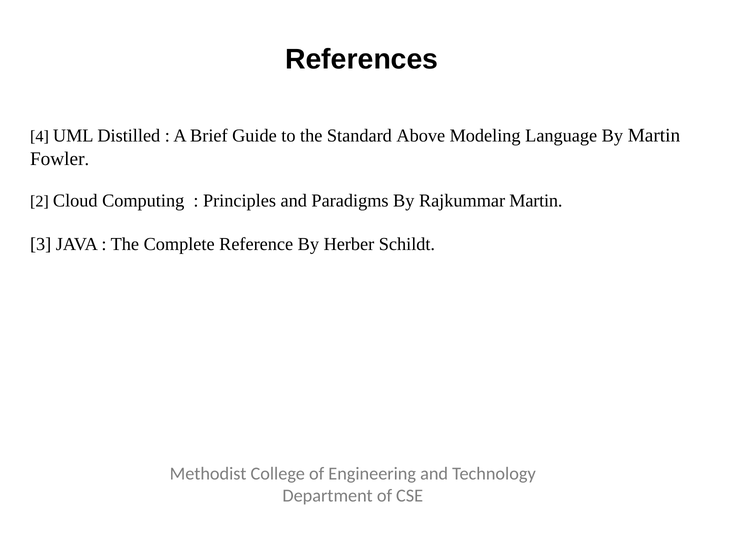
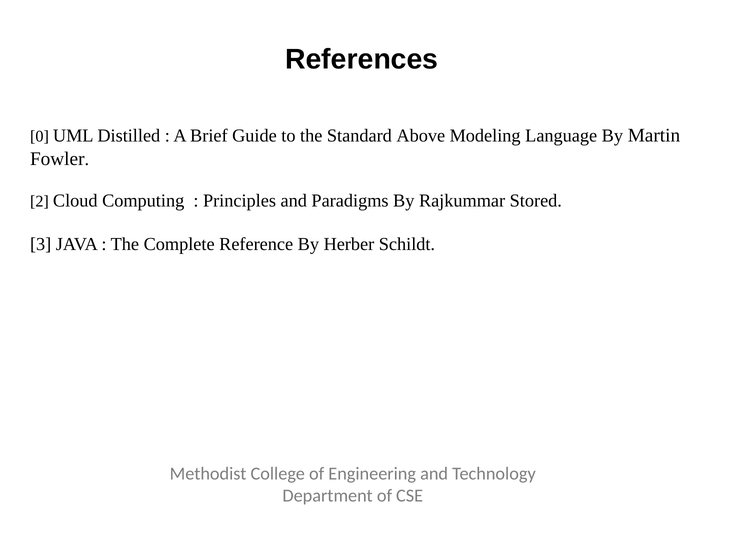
4: 4 -> 0 (39, 137)
Rajkummar Martin: Martin -> Stored (536, 201)
